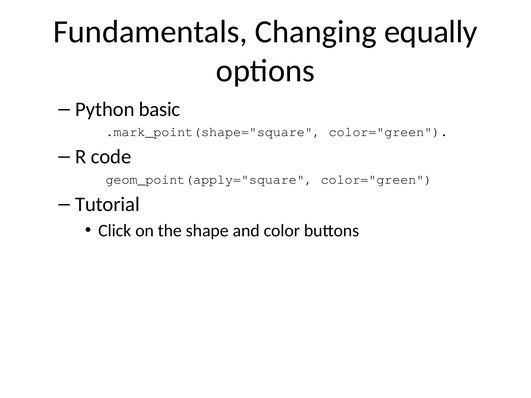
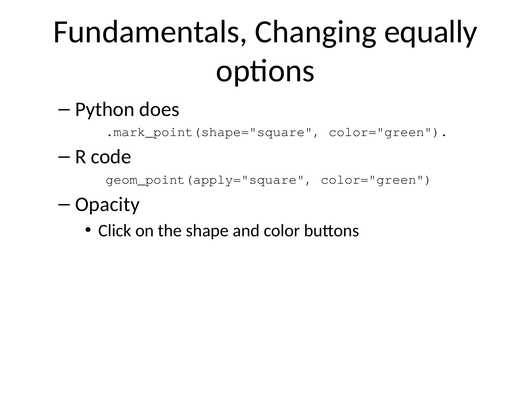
basic: basic -> does (159, 109)
Tutorial: Tutorial -> Opacity (107, 204)
